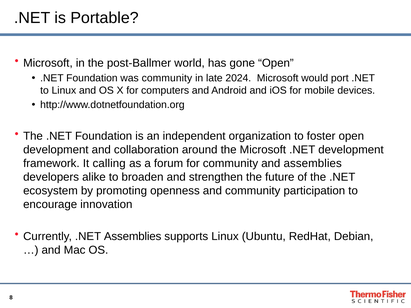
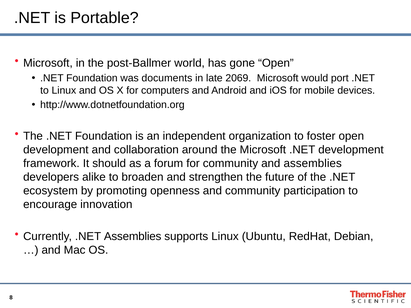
was community: community -> documents (167, 78)
2024: 2024 -> 2069 (238, 78)
calling: calling -> should (109, 163)
